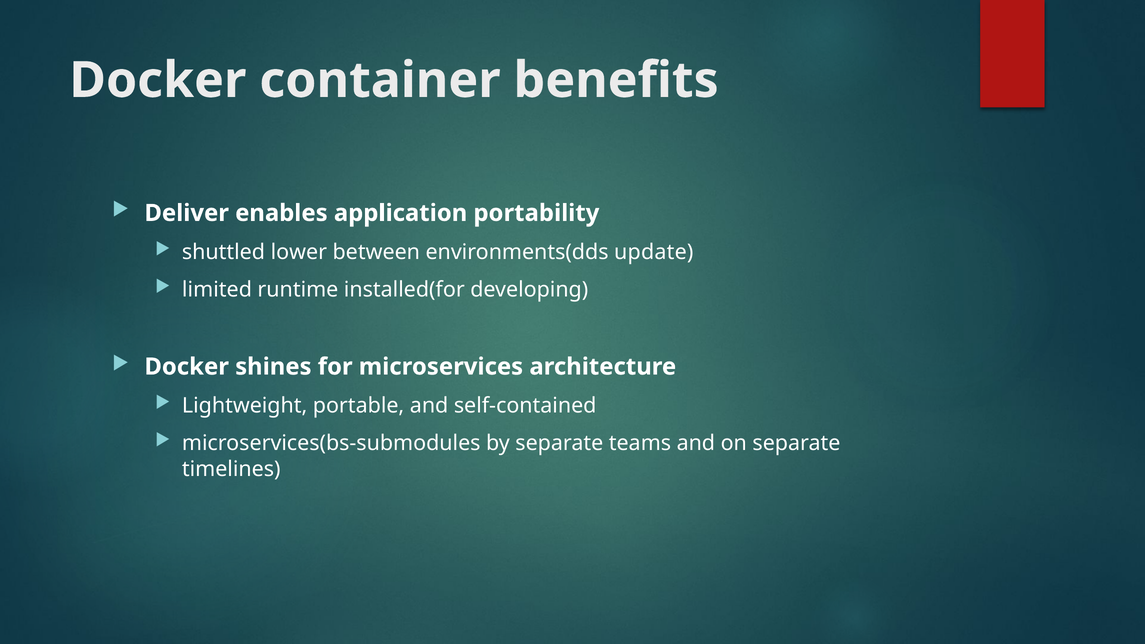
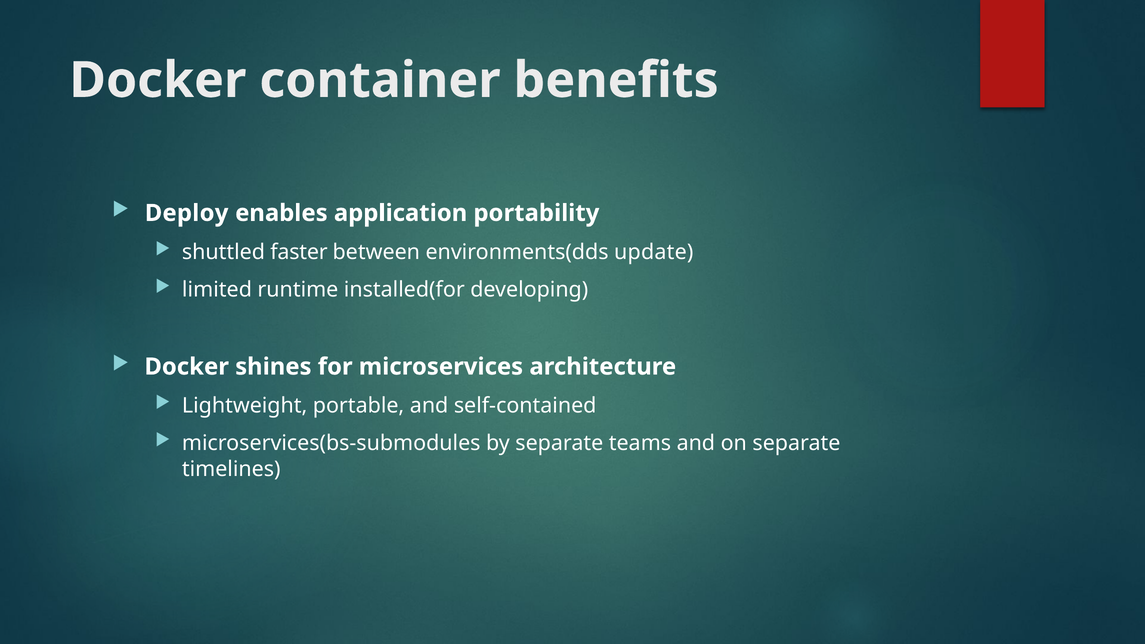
Deliver: Deliver -> Deploy (187, 213)
lower: lower -> faster (299, 252)
